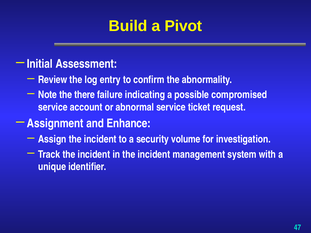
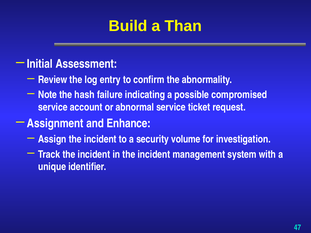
Pivot: Pivot -> Than (183, 26)
there: there -> hash (85, 95)
